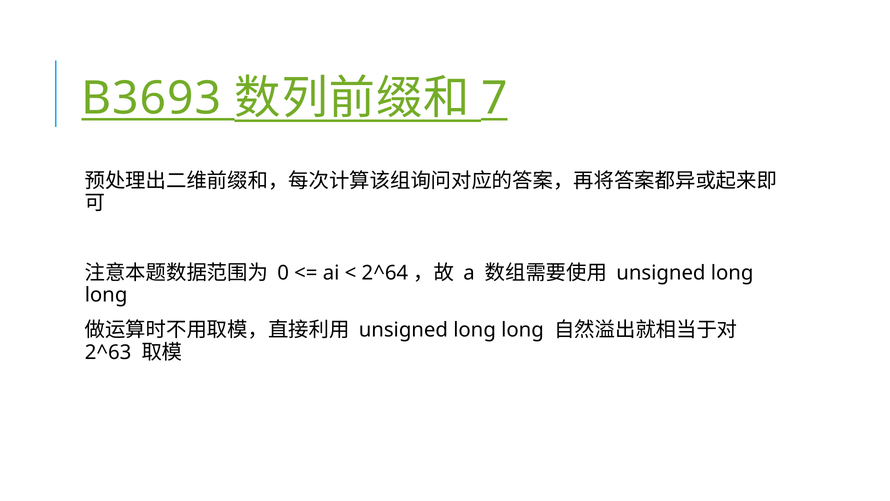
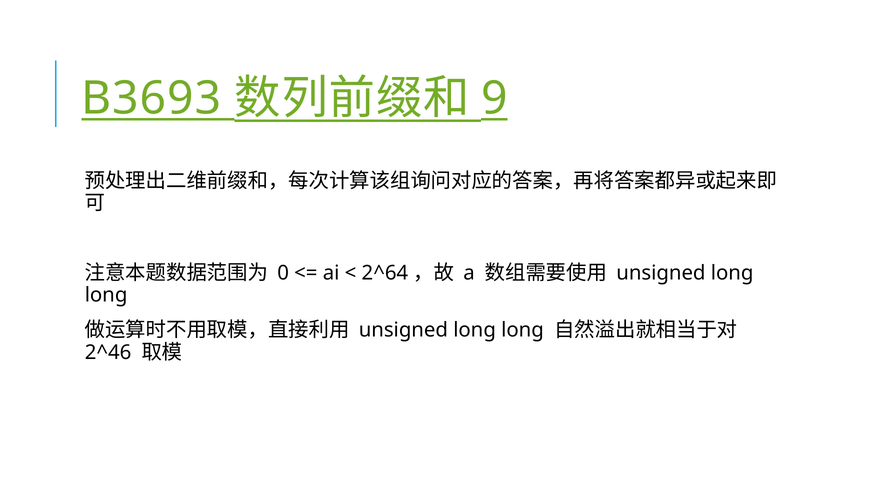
7: 7 -> 9 (494, 98)
2^63: 2^63 -> 2^46 (108, 352)
